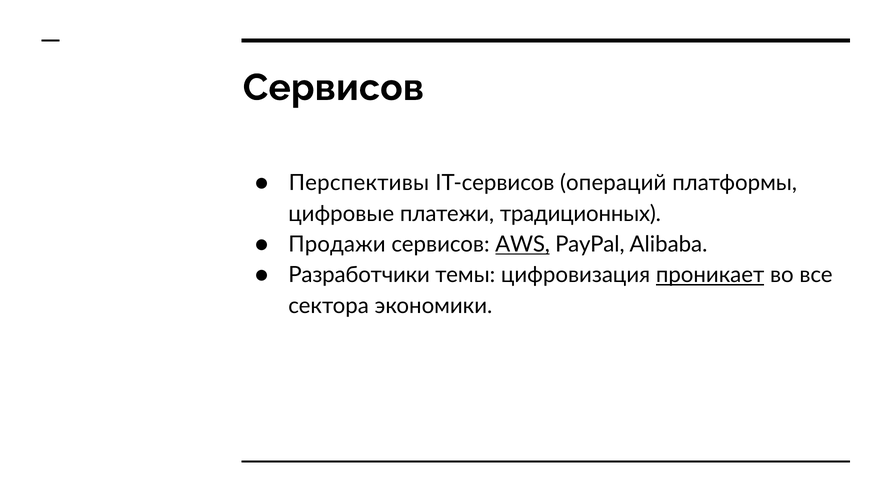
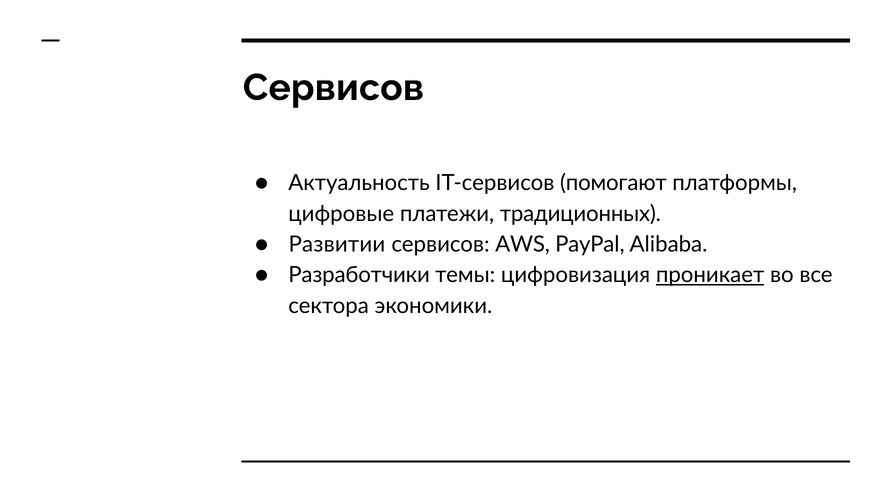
Перспективы: Перспективы -> Актуальность (359, 183)
операций: операций -> помогают (613, 183)
Продажи: Продажи -> Развитии (337, 245)
AWS underline: present -> none (523, 245)
